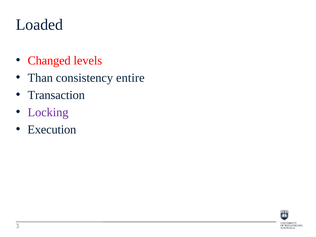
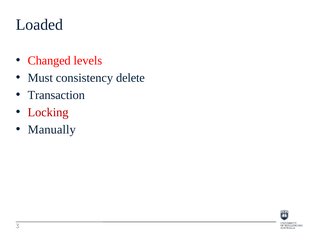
Than: Than -> Must (40, 78)
entire: entire -> delete (130, 78)
Locking colour: purple -> red (48, 112)
Execution: Execution -> Manually (52, 129)
